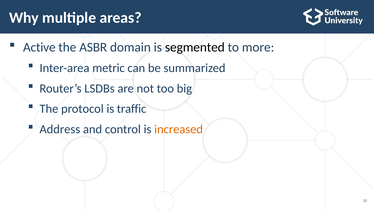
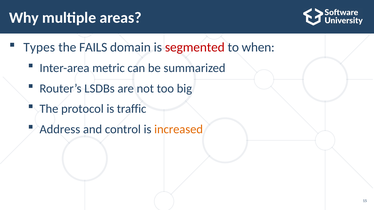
Active: Active -> Types (39, 47)
ASBR: ASBR -> FAILS (93, 47)
segmented colour: black -> red (195, 47)
more: more -> when (258, 47)
